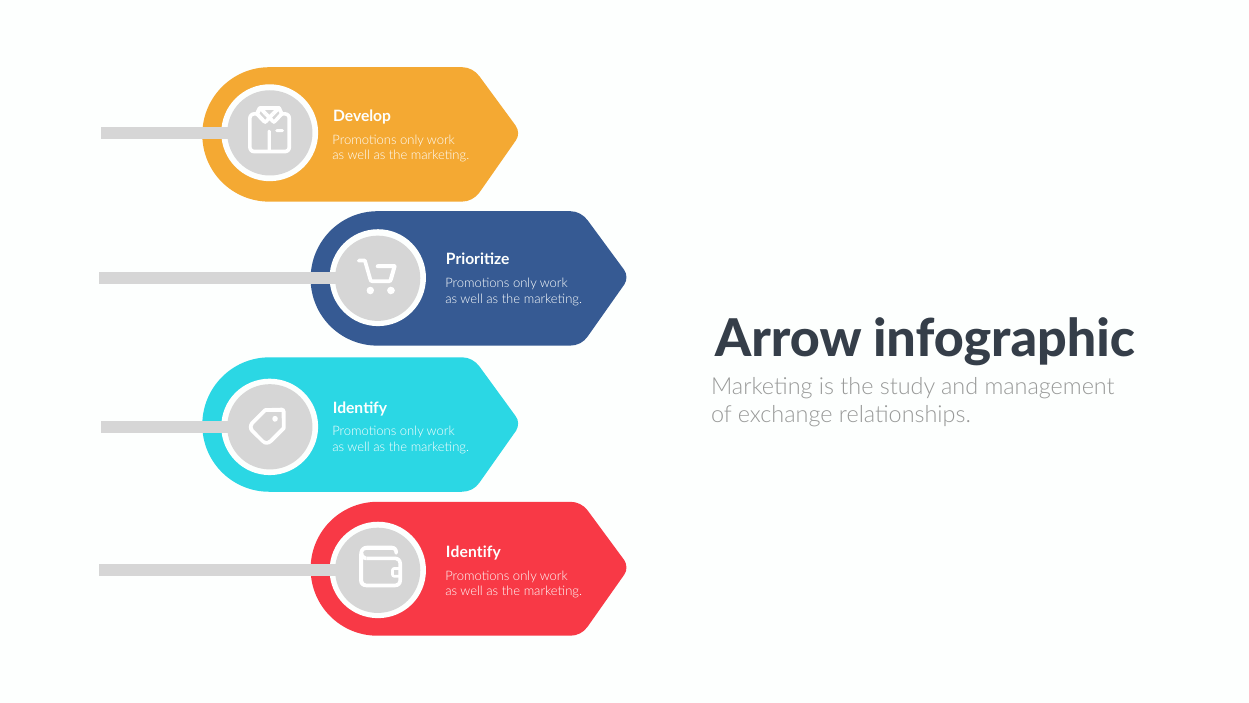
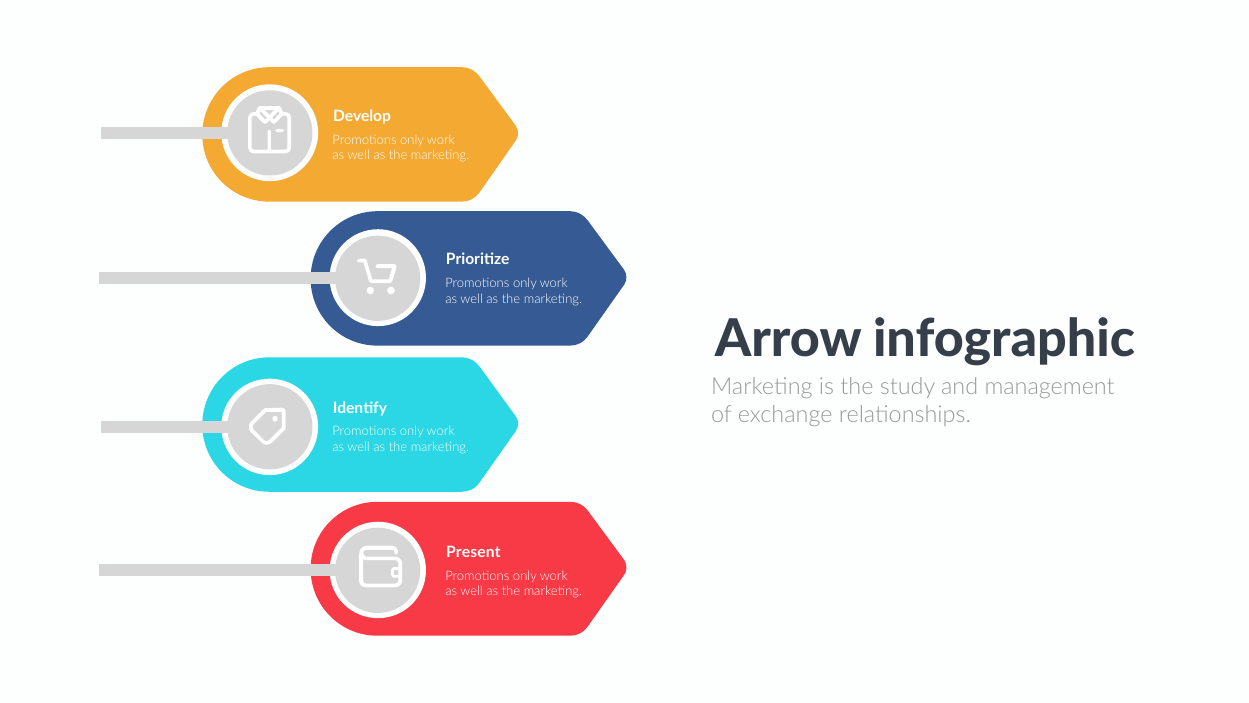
Identify: Identify -> Present (473, 552)
